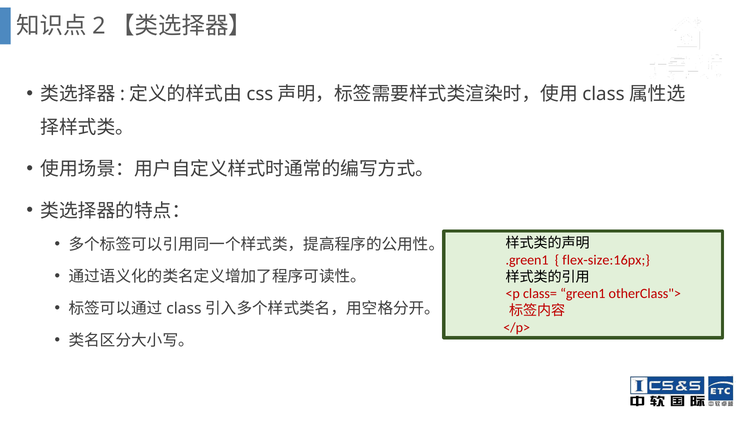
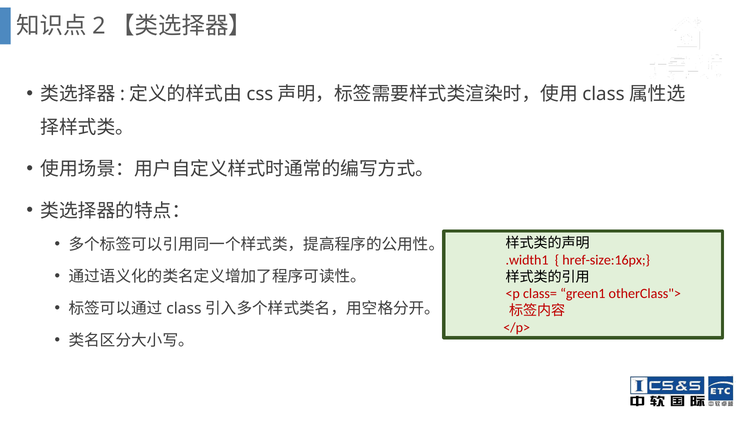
.green1: .green1 -> .width1 (527, 260)
flex-size:16px: flex-size:16px -> href-size:16px (606, 260)
